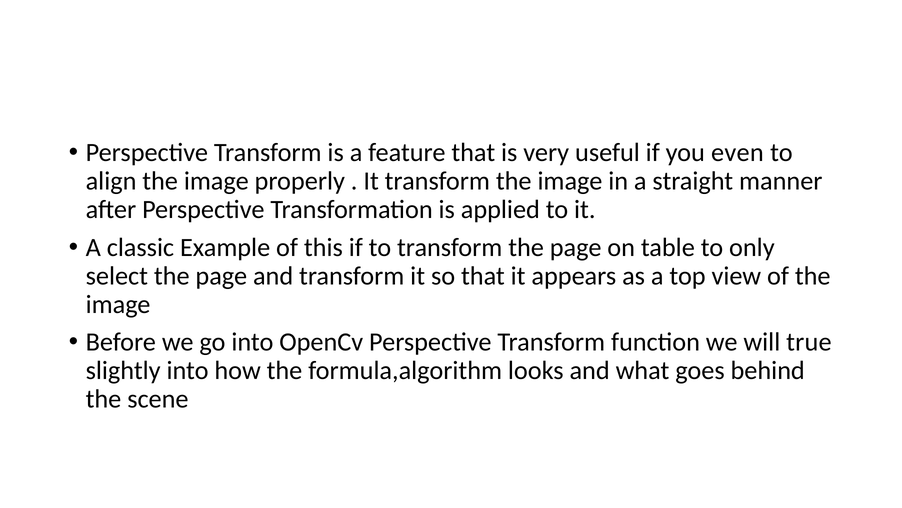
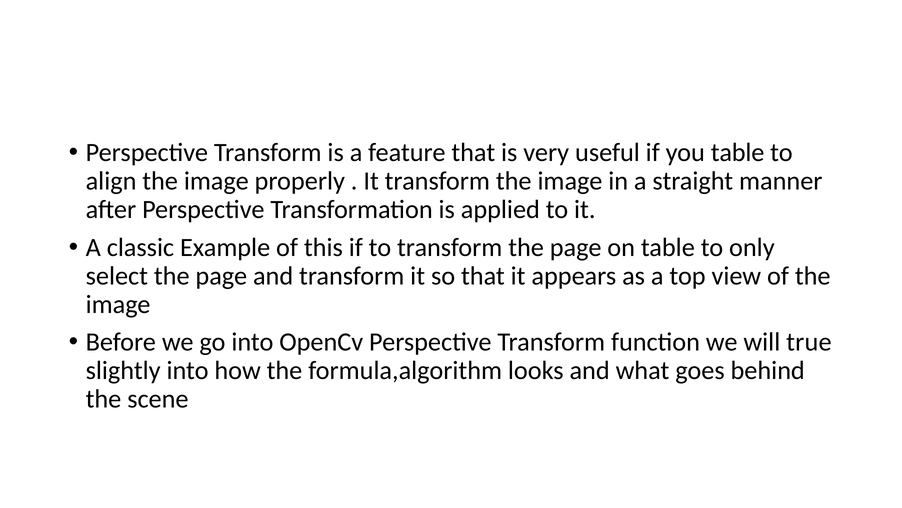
you even: even -> table (738, 153)
